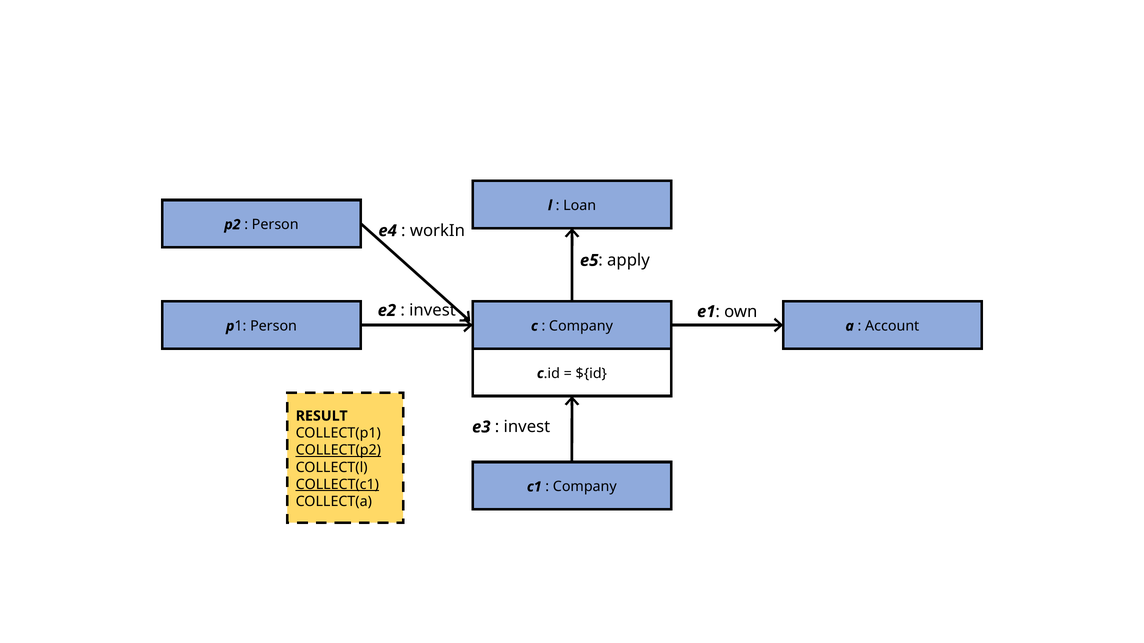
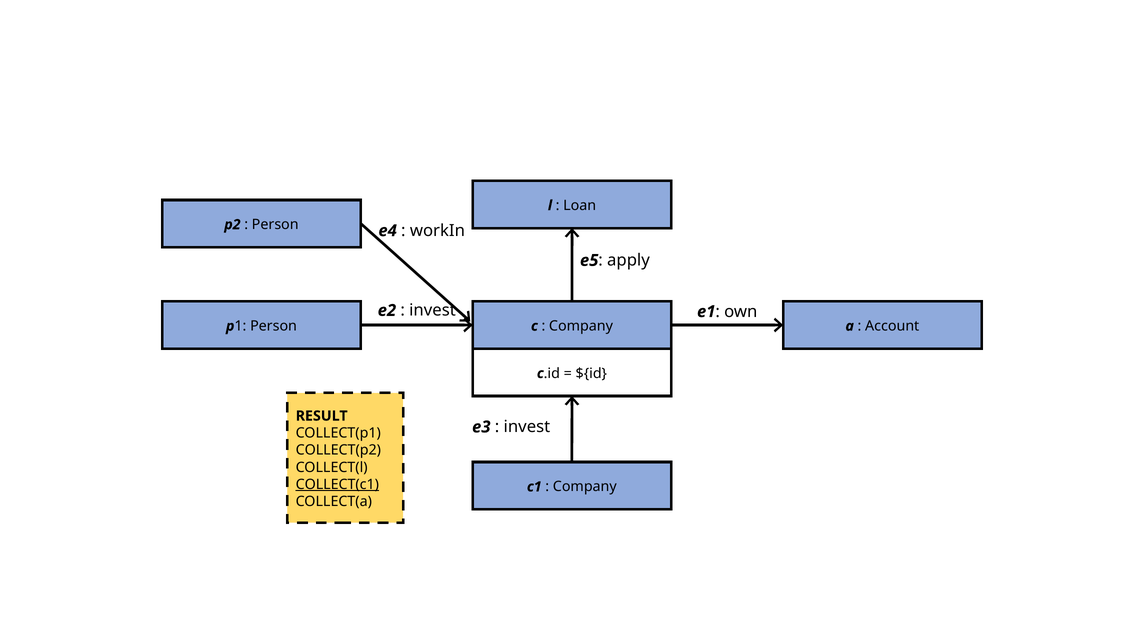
COLLECT(p2 underline: present -> none (338, 451)
